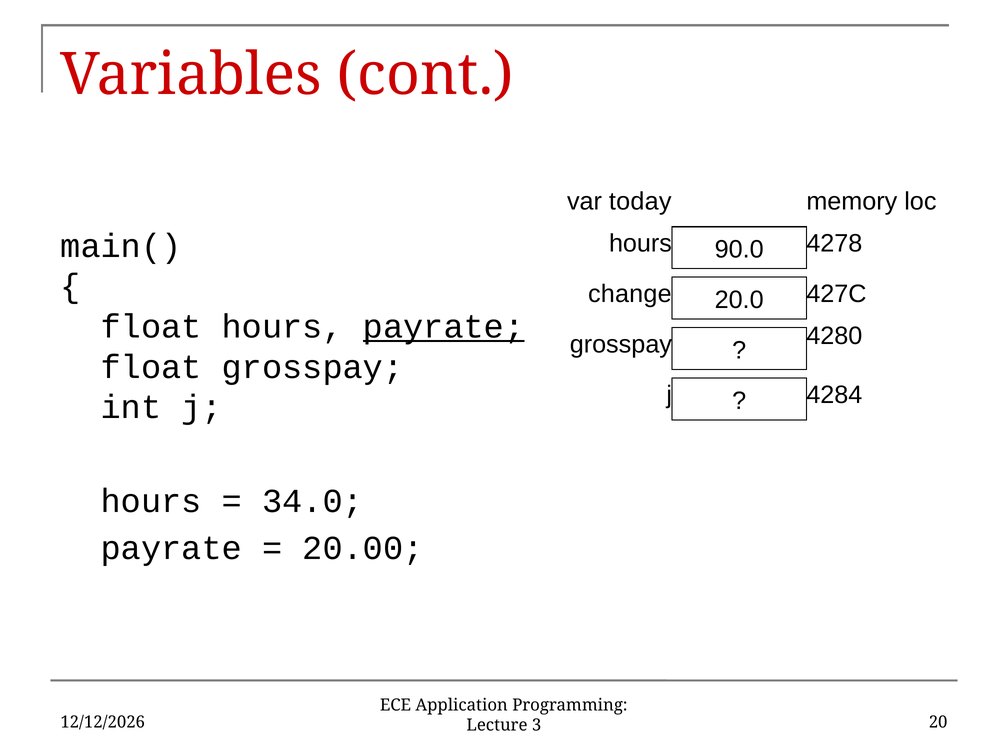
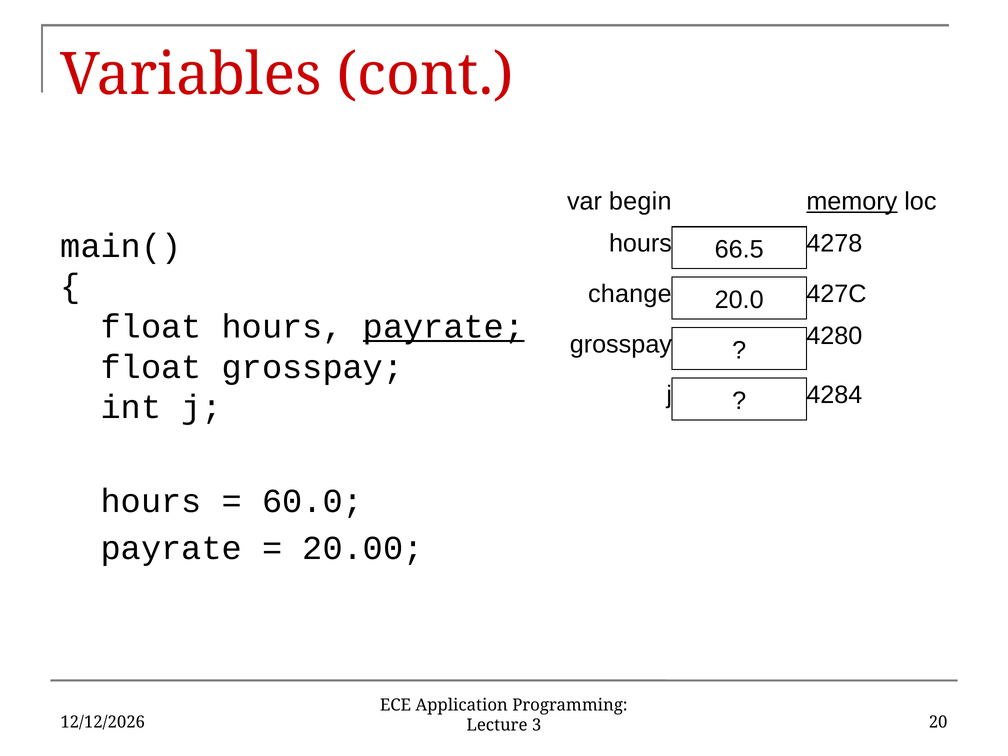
today: today -> begin (640, 202)
memory underline: none -> present (852, 202)
90.0: 90.0 -> 66.5 (739, 250)
34.0: 34.0 -> 60.0 (313, 501)
